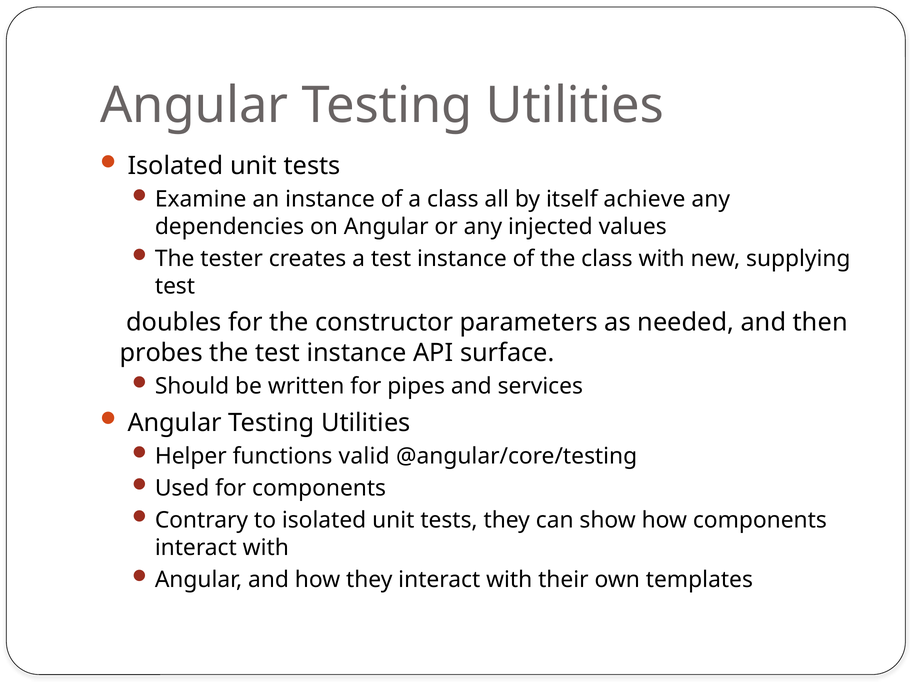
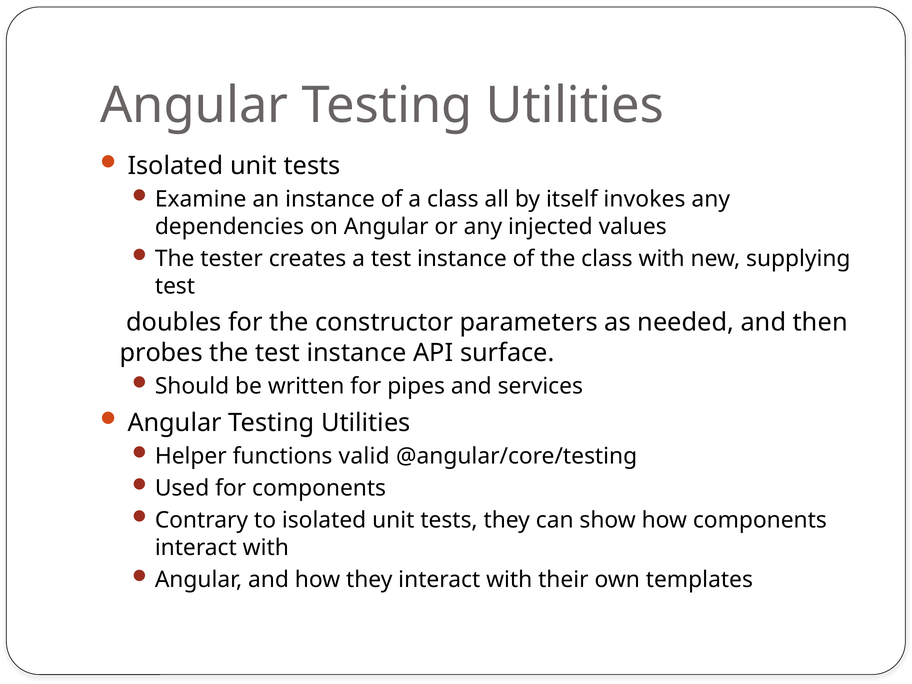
achieve: achieve -> invokes (644, 199)
